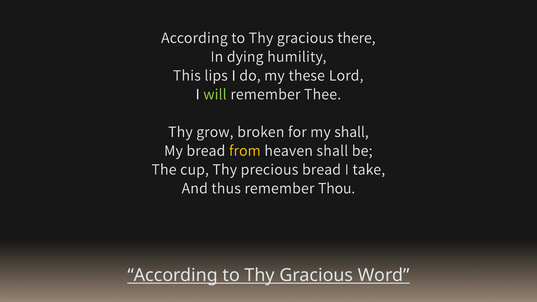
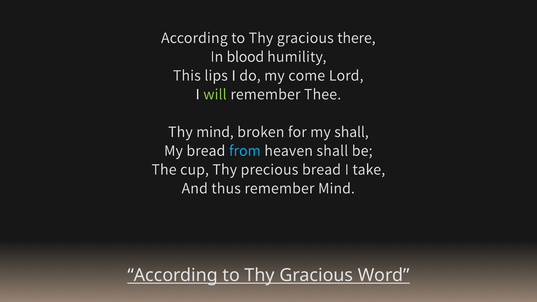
dying: dying -> blood (245, 57)
these: these -> come (307, 75)
Thy grow: grow -> mind (215, 132)
from colour: yellow -> light blue (245, 151)
remember Thou: Thou -> Mind (336, 188)
